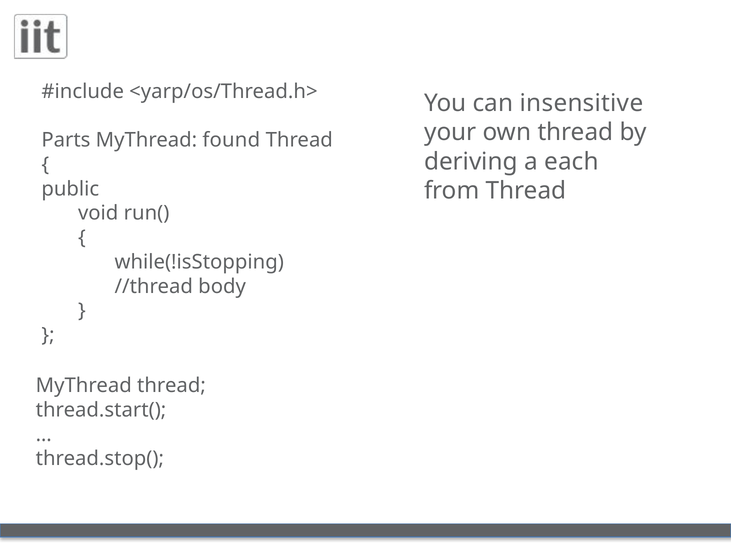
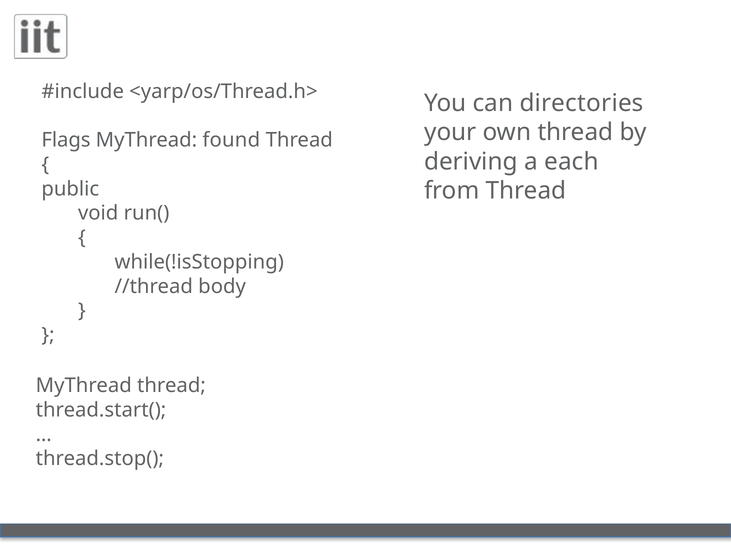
insensitive: insensitive -> directories (582, 103)
Parts: Parts -> Flags (66, 140)
